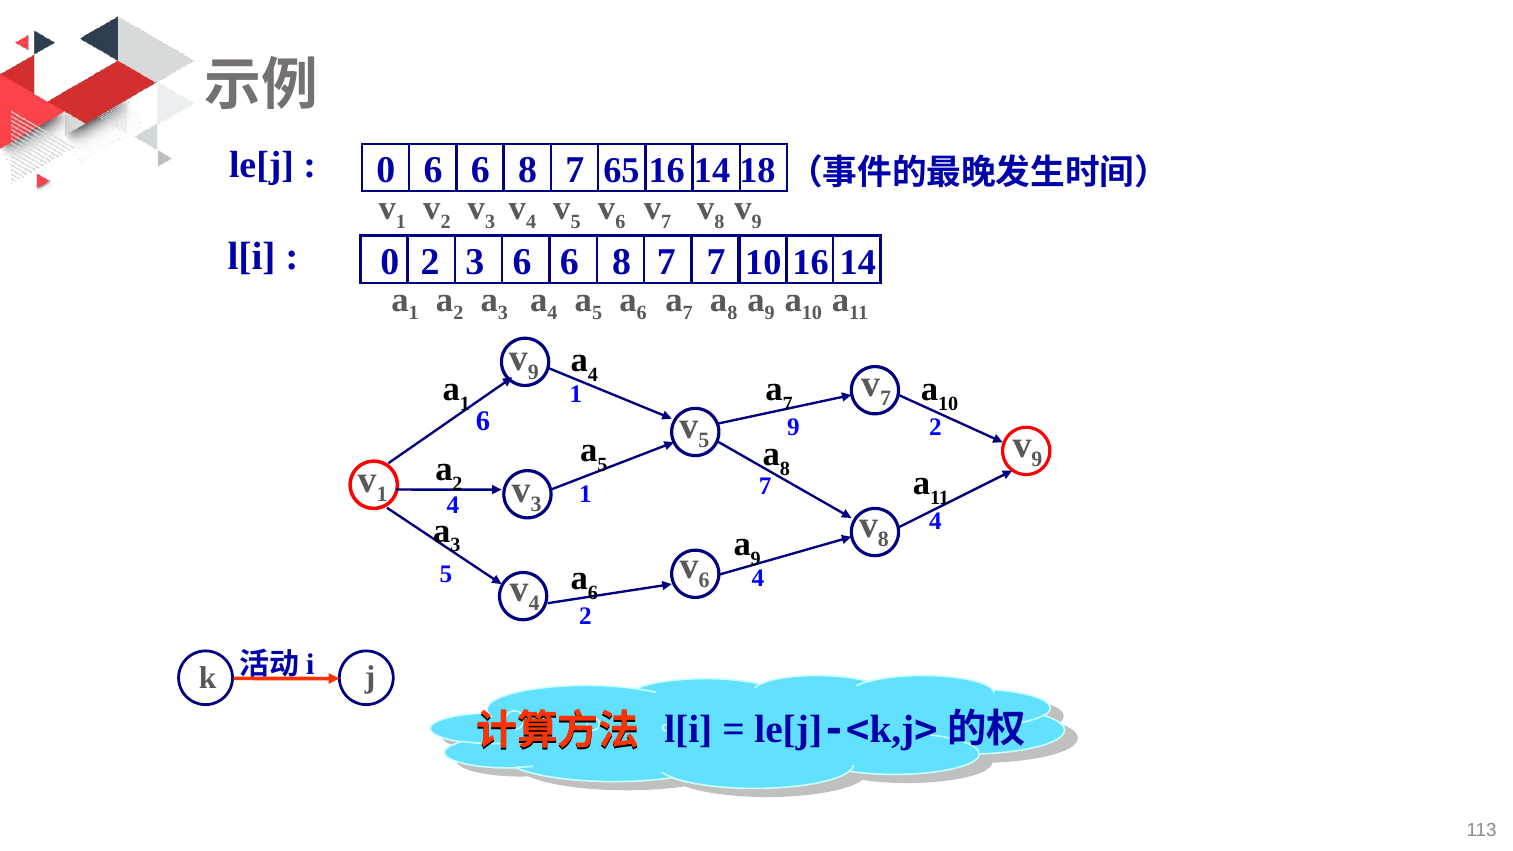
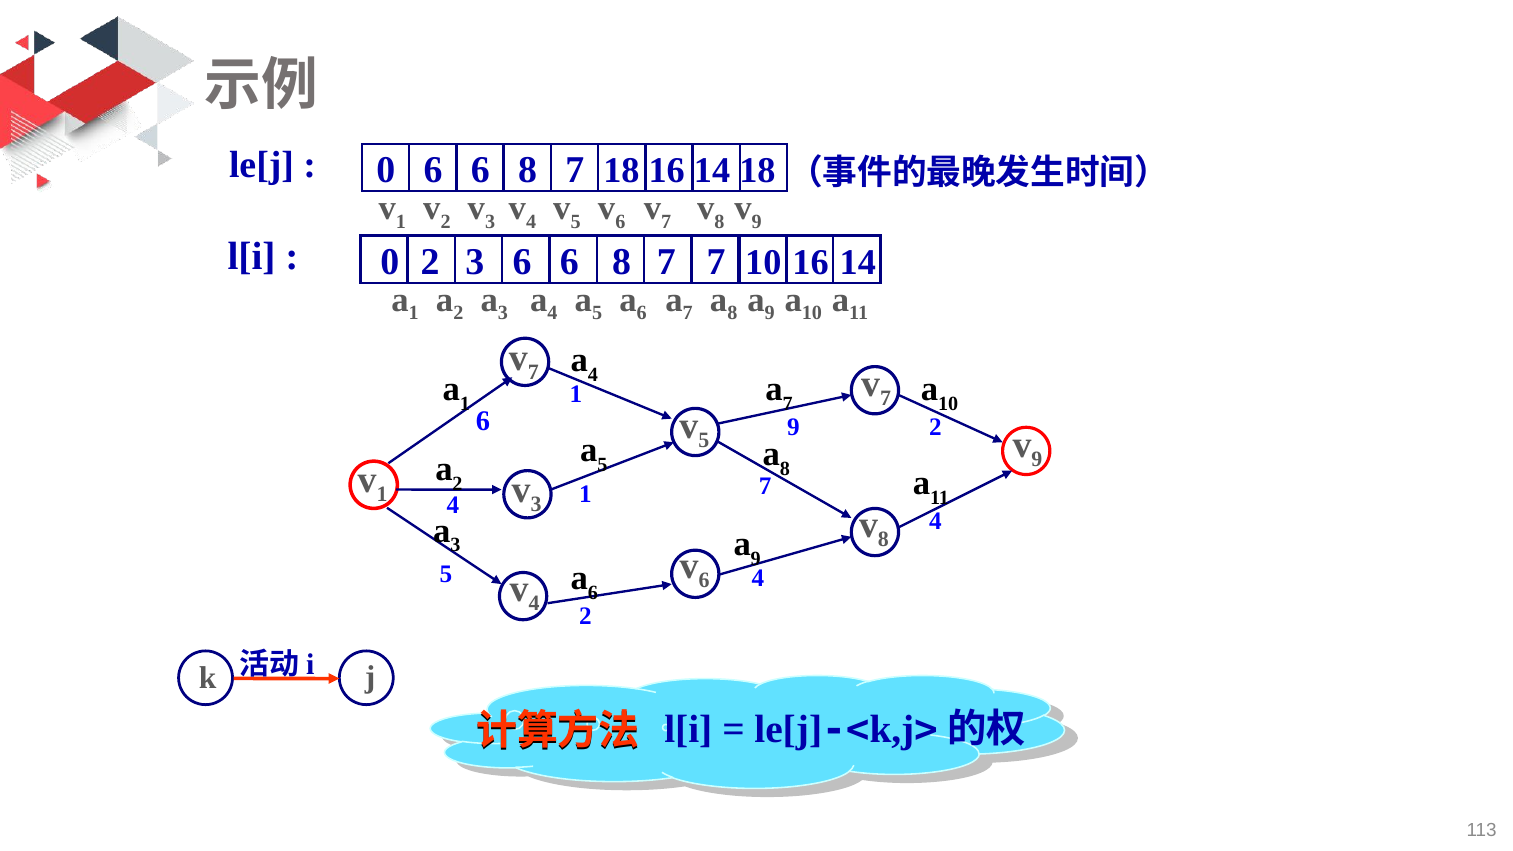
7 65: 65 -> 18 (621, 171)
9: 9 -> 7 (533, 372)
